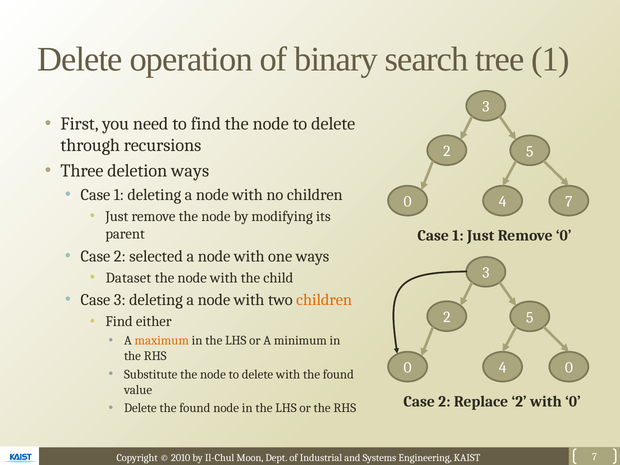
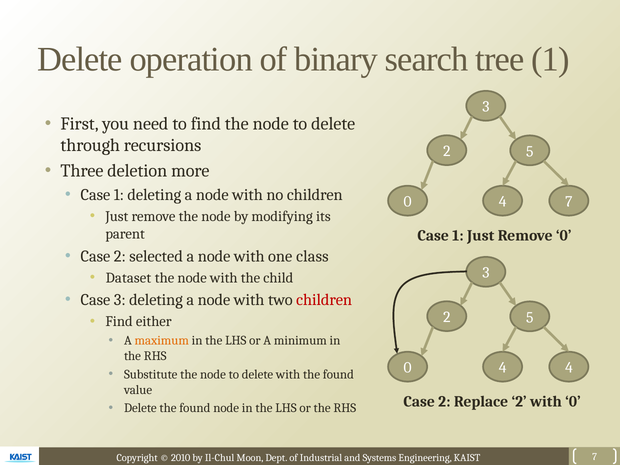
deletion ways: ways -> more (190, 171)
one ways: ways -> class (312, 256)
children colour: orange -> red (324, 300)
4 0: 0 -> 4 (569, 368)
